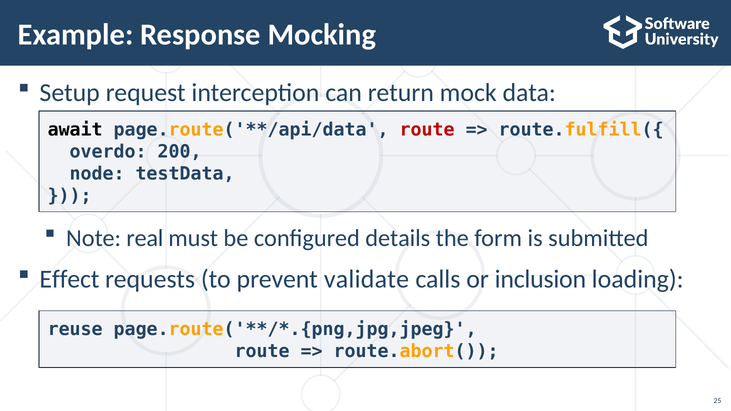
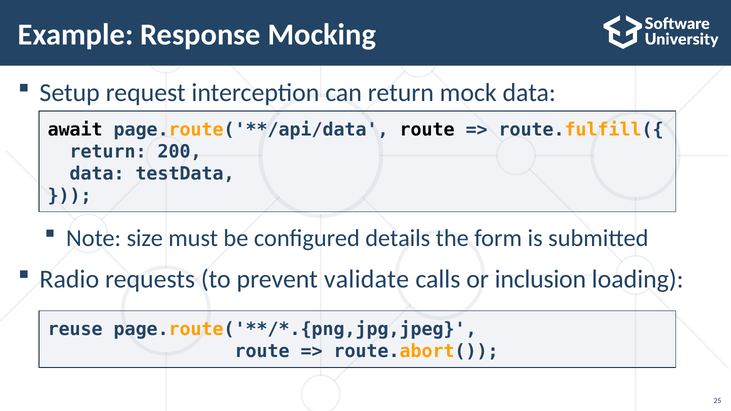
route colour: red -> black (427, 130)
overdo: overdo -> return (108, 152)
node: node -> data (97, 174)
real: real -> size (145, 238)
Effect: Effect -> Radio (69, 279)
